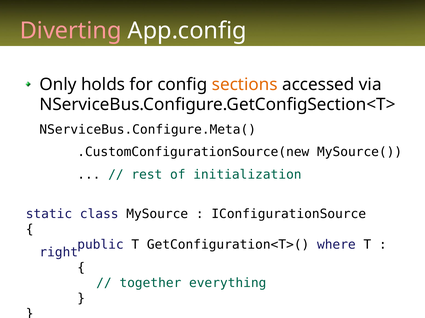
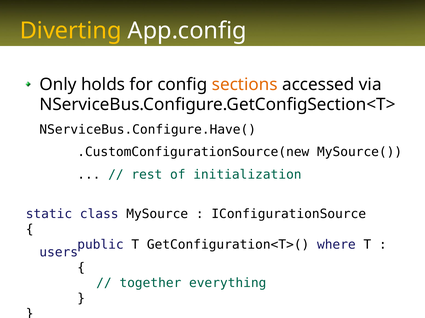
Diverting colour: pink -> yellow (71, 31)
NServiceBus.Configure.Meta(: NServiceBus.Configure.Meta( -> NServiceBus.Configure.Have( (148, 130)
right: right -> users (59, 253)
